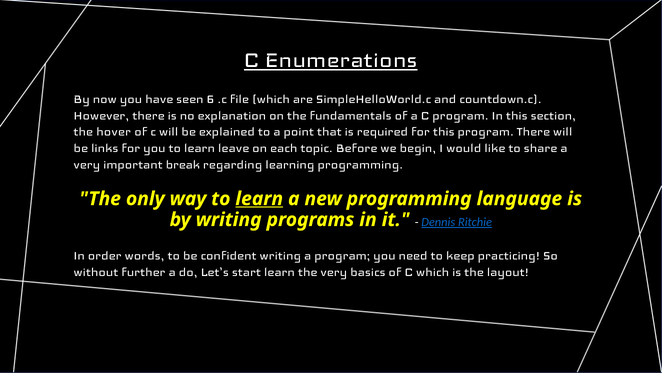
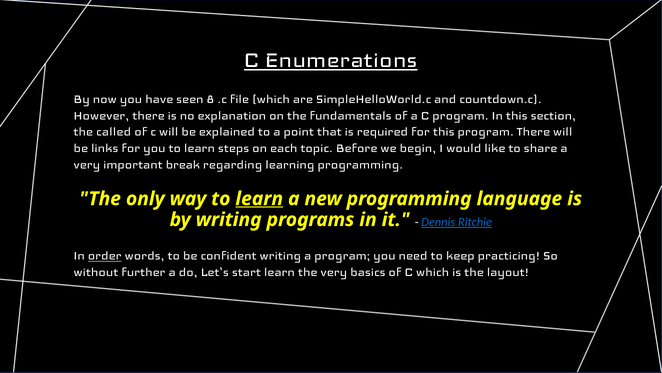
6: 6 -> 8 (210, 98)
hover: hover -> called (114, 131)
leave: leave -> steps (234, 147)
order underline: none -> present (105, 254)
